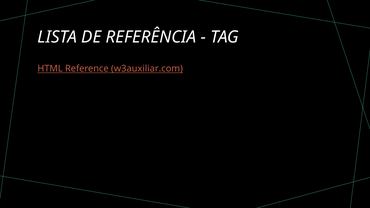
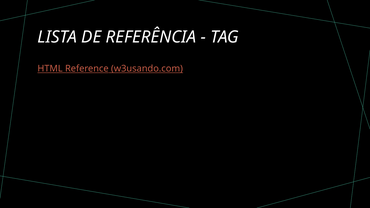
w3auxiliar.com: w3auxiliar.com -> w3usando.com (147, 69)
